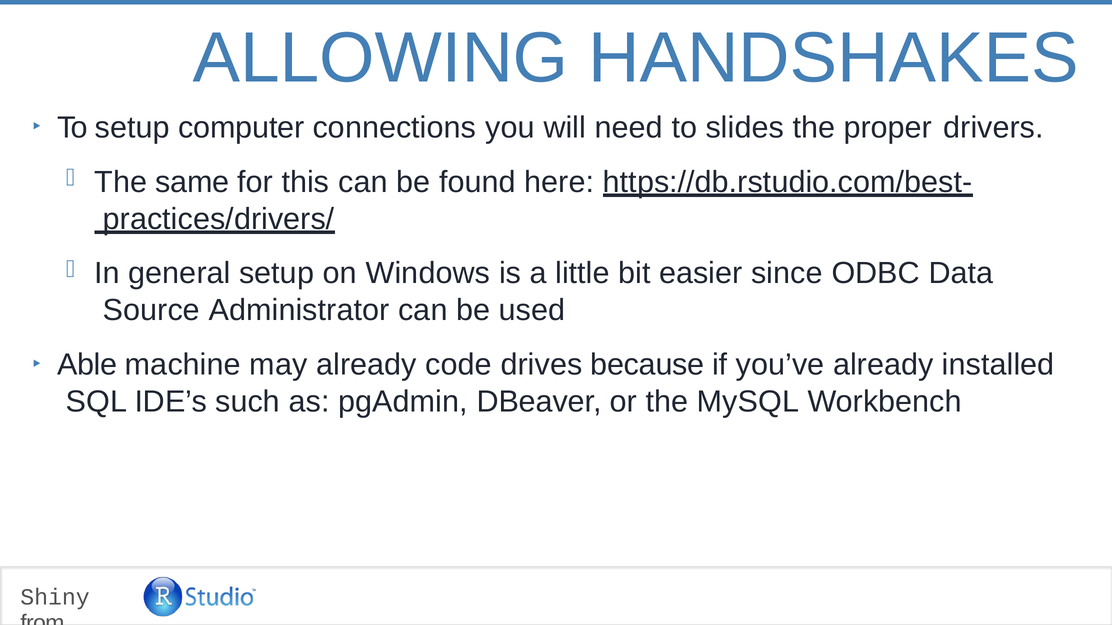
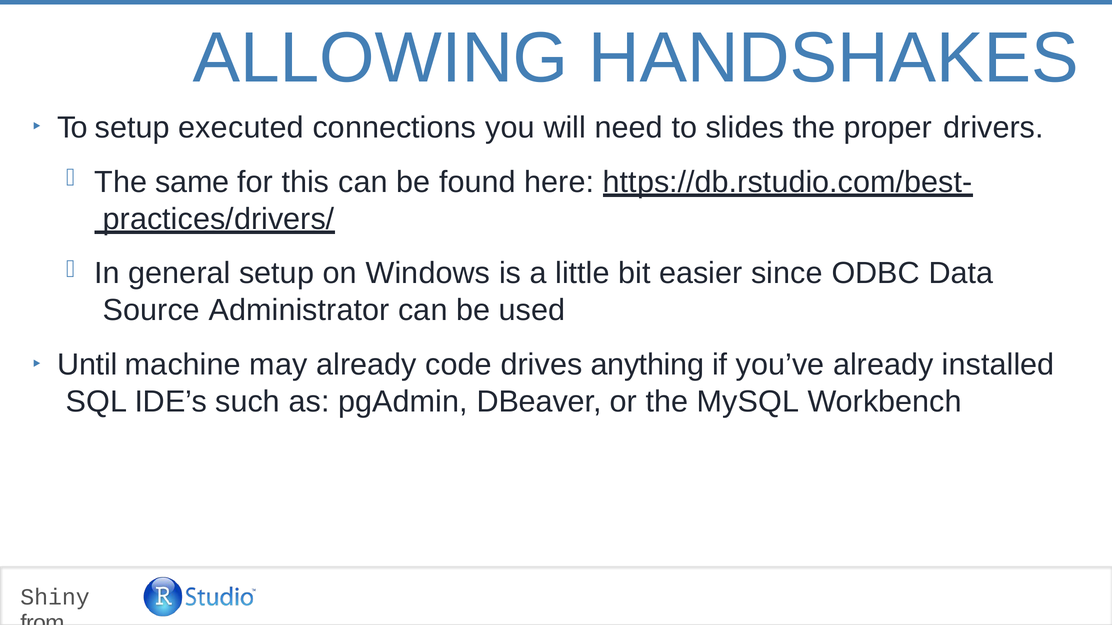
computer: computer -> executed (241, 128)
Able: Able -> Until (87, 365)
because: because -> anything (647, 365)
